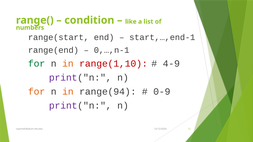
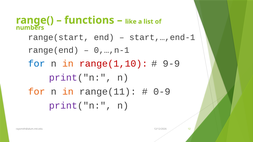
condition: condition -> functions (89, 20)
for colour: green -> blue (37, 64)
4-9: 4-9 -> 9-9 (171, 64)
range(94: range(94 -> range(11 (108, 92)
